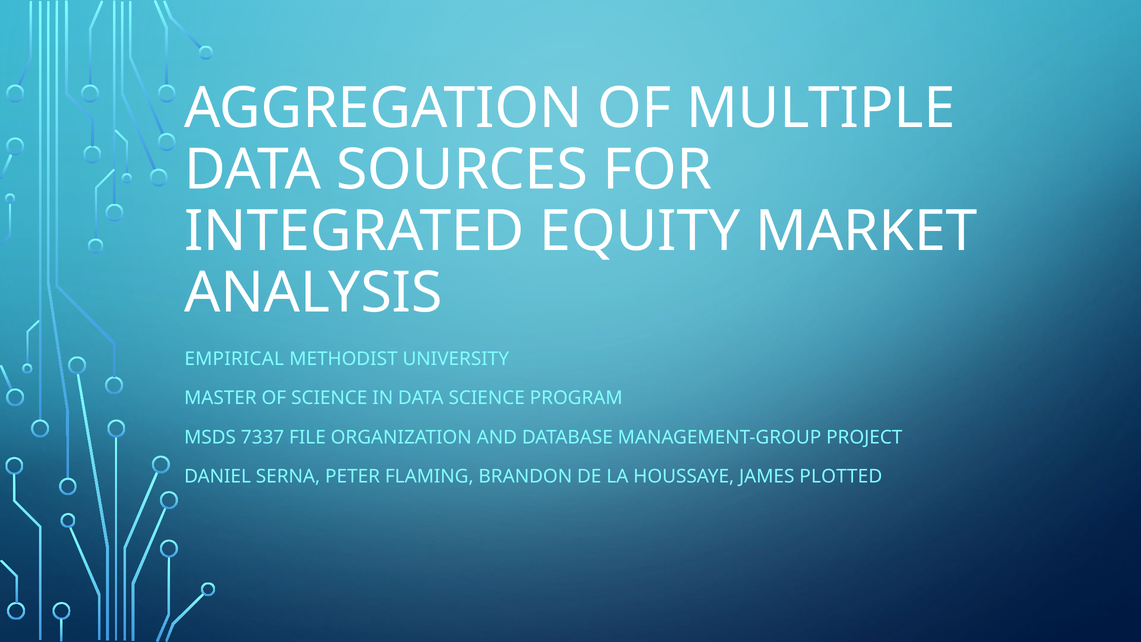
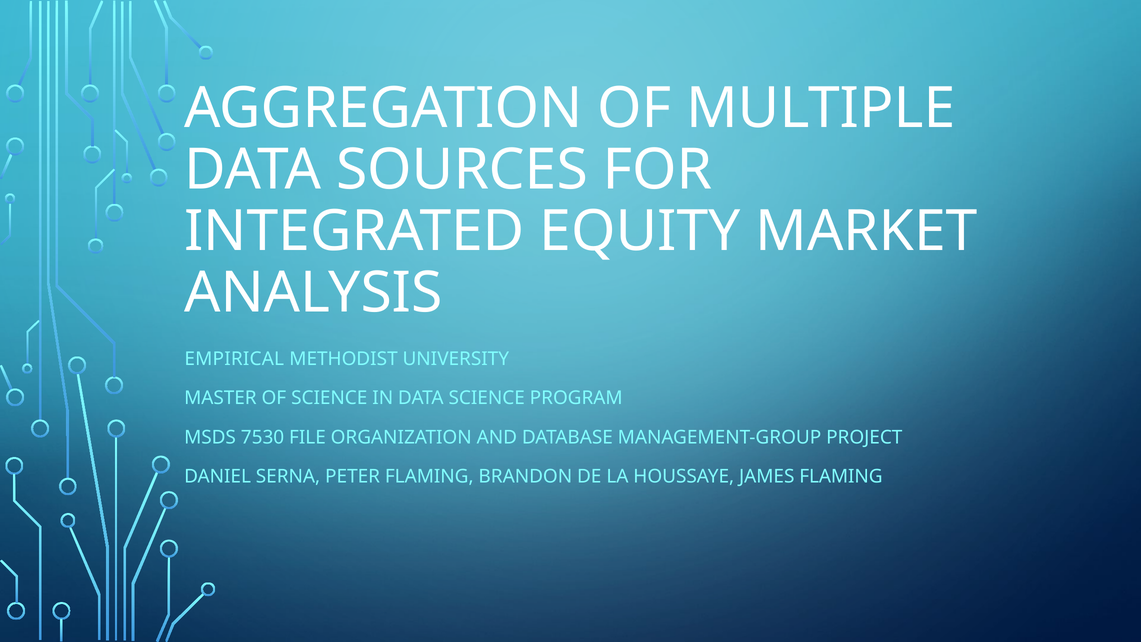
7337: 7337 -> 7530 (263, 437)
JAMES PLOTTED: PLOTTED -> FLAMING (841, 476)
